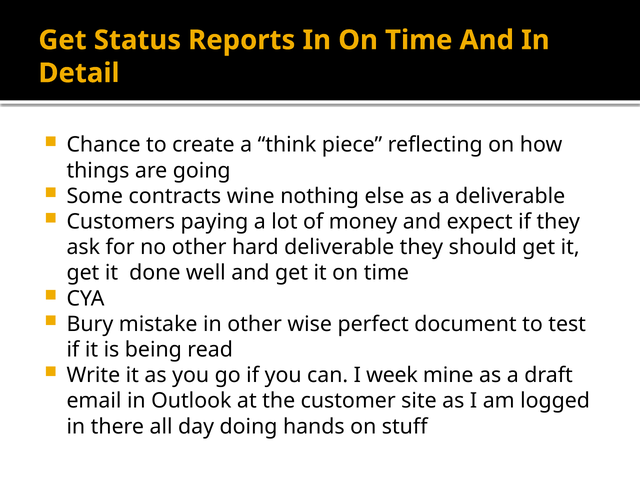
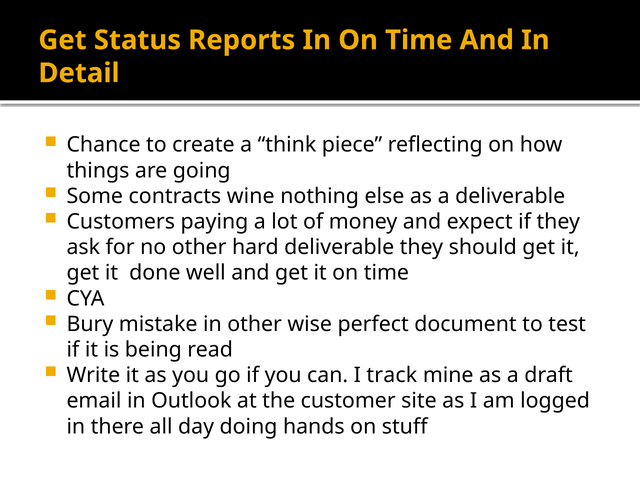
week: week -> track (392, 375)
